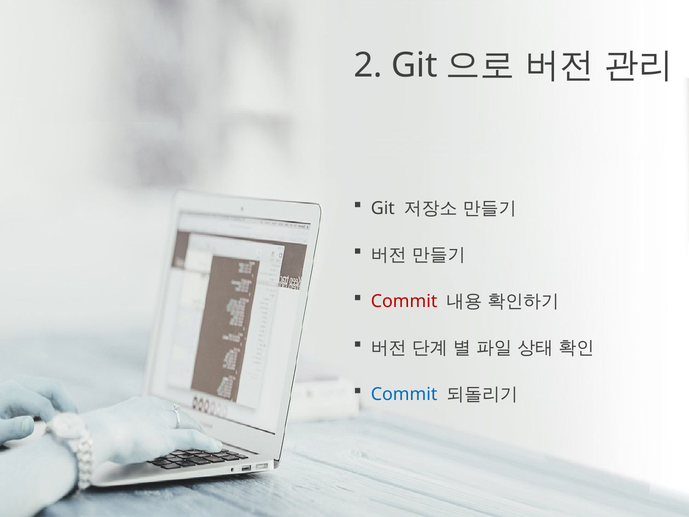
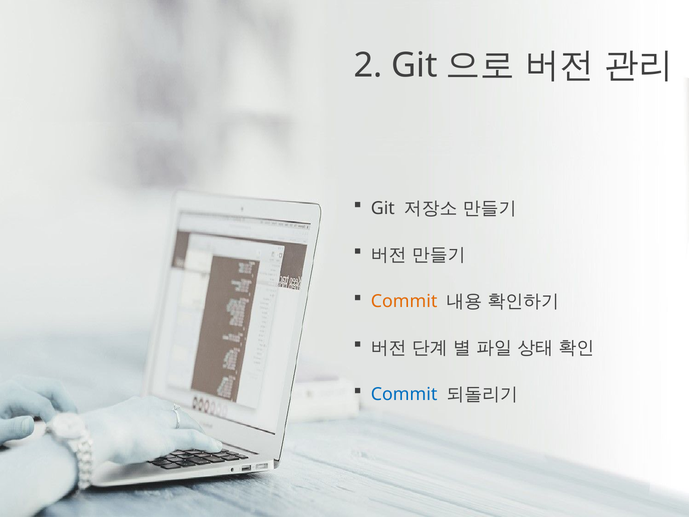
Commit colour: red -> orange (404, 301)
